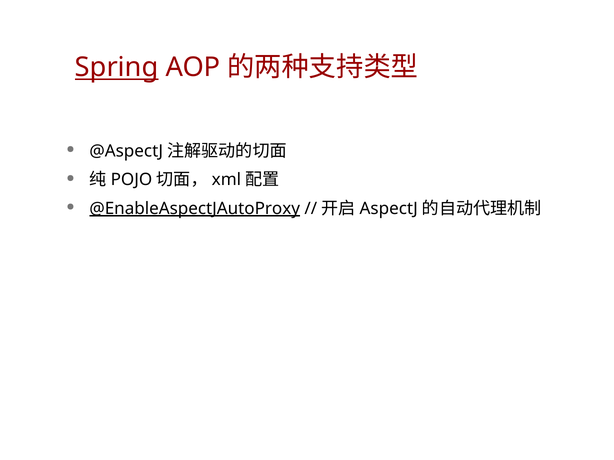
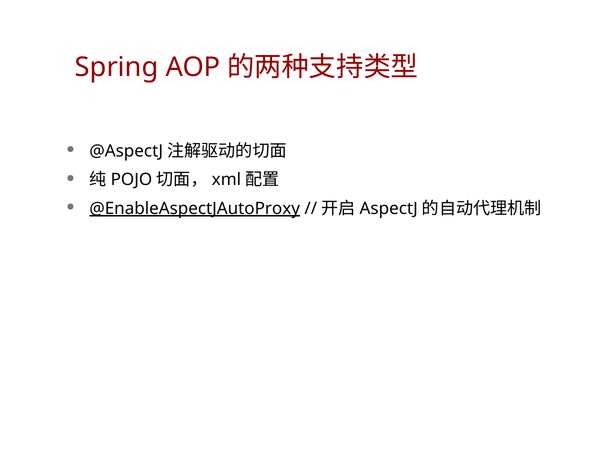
Spring underline: present -> none (117, 68)
